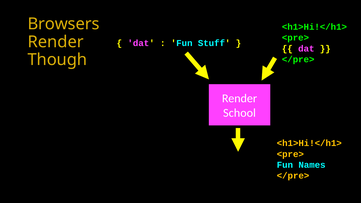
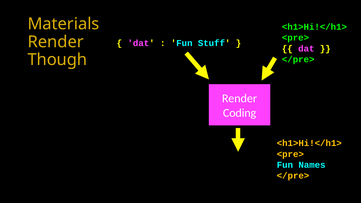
Browsers: Browsers -> Materials (63, 24)
School: School -> Coding (240, 113)
